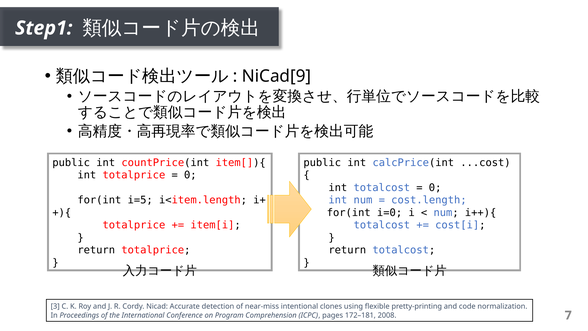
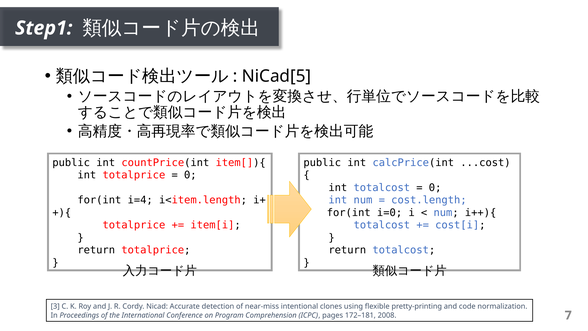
NiCad[9: NiCad[9 -> NiCad[5 (276, 76)
i=5: i=5 -> i=4 (140, 200)
